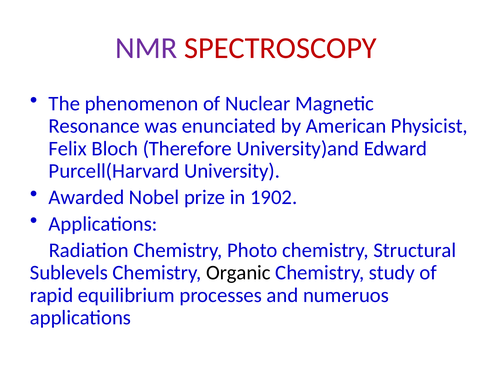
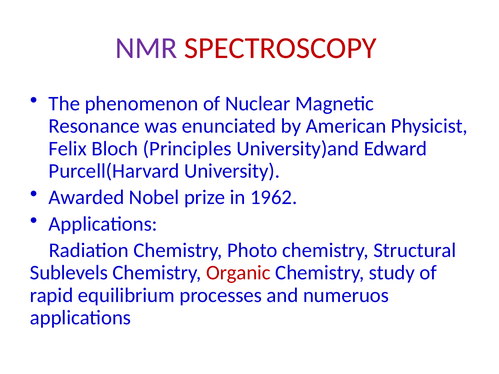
Therefore: Therefore -> Principles (187, 149)
1902: 1902 -> 1962 (274, 198)
Organic colour: black -> red (238, 273)
